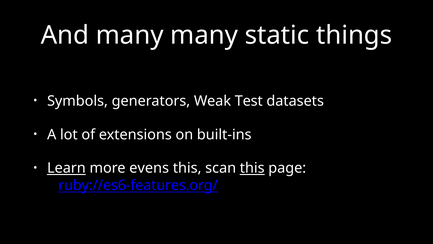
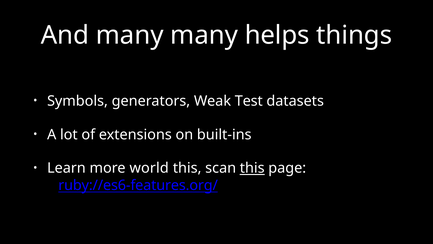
static: static -> helps (277, 35)
Learn underline: present -> none (66, 168)
evens: evens -> world (149, 168)
